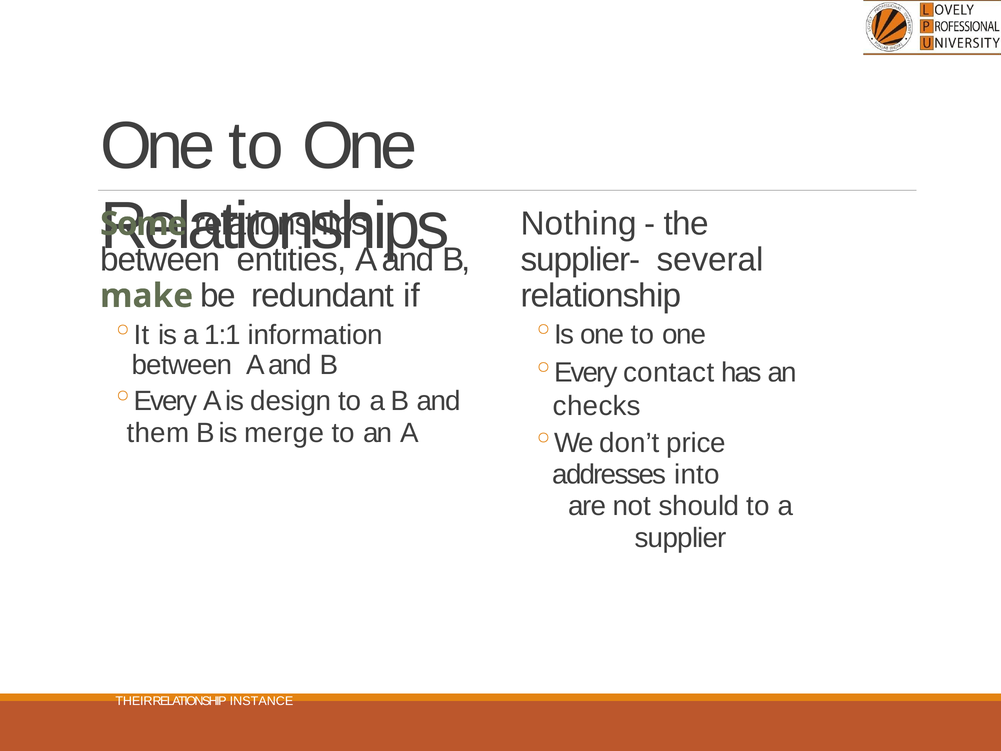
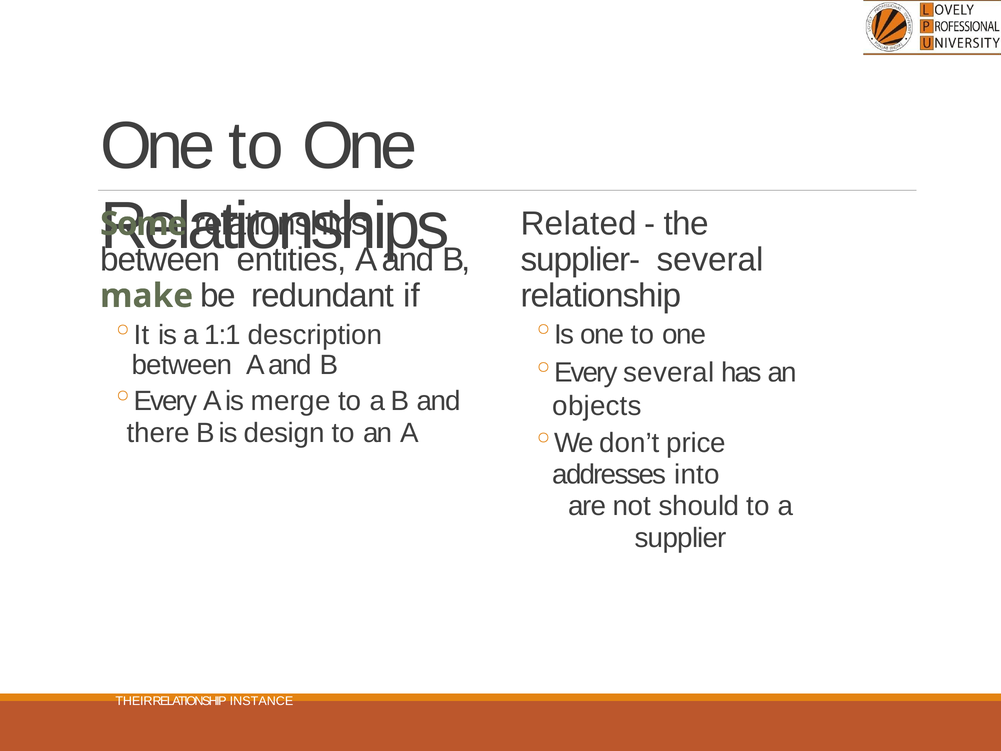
Nothing: Nothing -> Related (579, 224)
information: information -> description (315, 335)
contact: contact -> several (669, 373)
design: design -> merge (291, 401)
checks: checks -> objects (597, 406)
them: them -> there (158, 433)
merge: merge -> design (284, 433)
